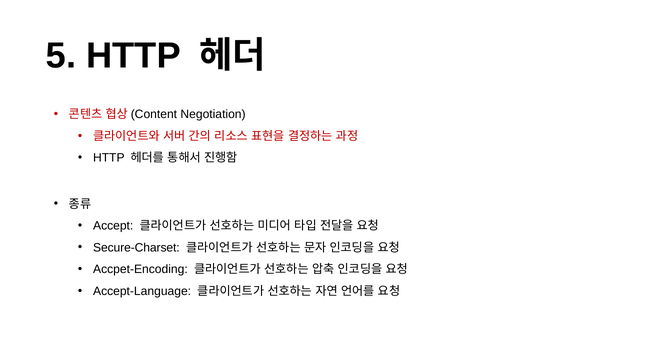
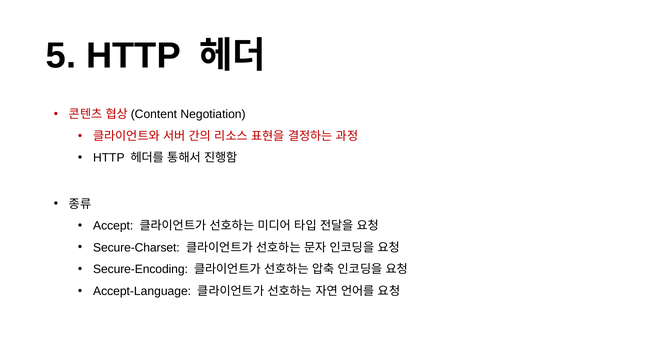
Accpet-Encoding: Accpet-Encoding -> Secure-Encoding (140, 269)
